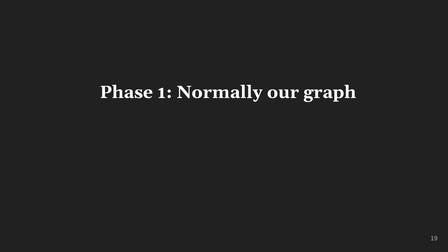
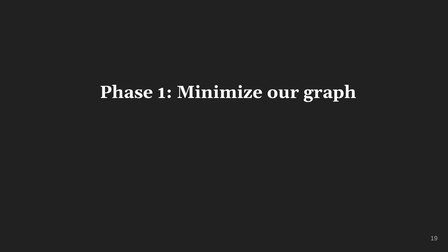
Normally: Normally -> Minimize (220, 92)
